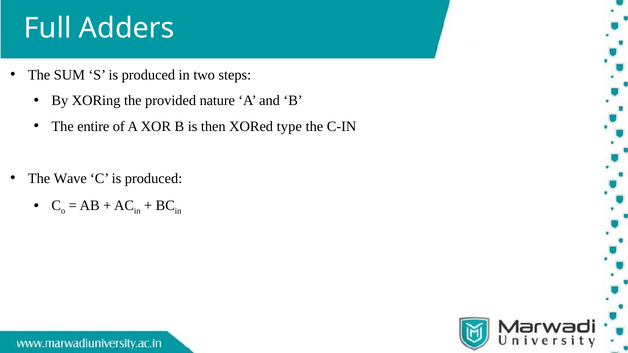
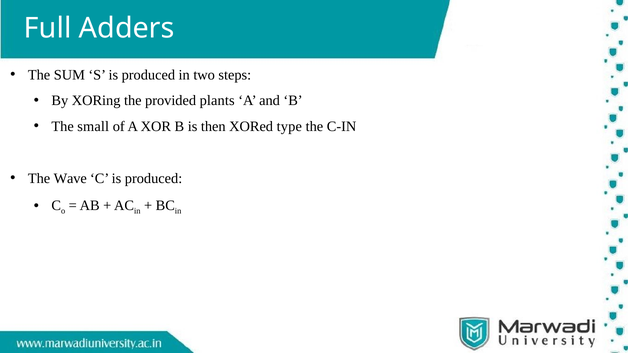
nature: nature -> plants (217, 101)
entire: entire -> small (93, 127)
